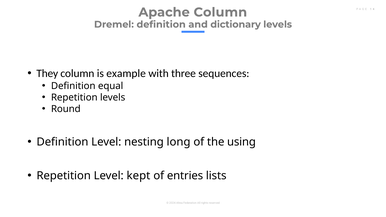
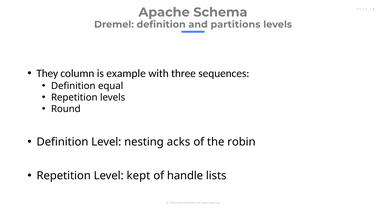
Apache Column: Column -> Schema (220, 12)
dictionary: dictionary -> partitions (235, 24)
long: long -> acks (179, 142)
using: using -> robin (241, 142)
entries: entries -> handle (185, 176)
